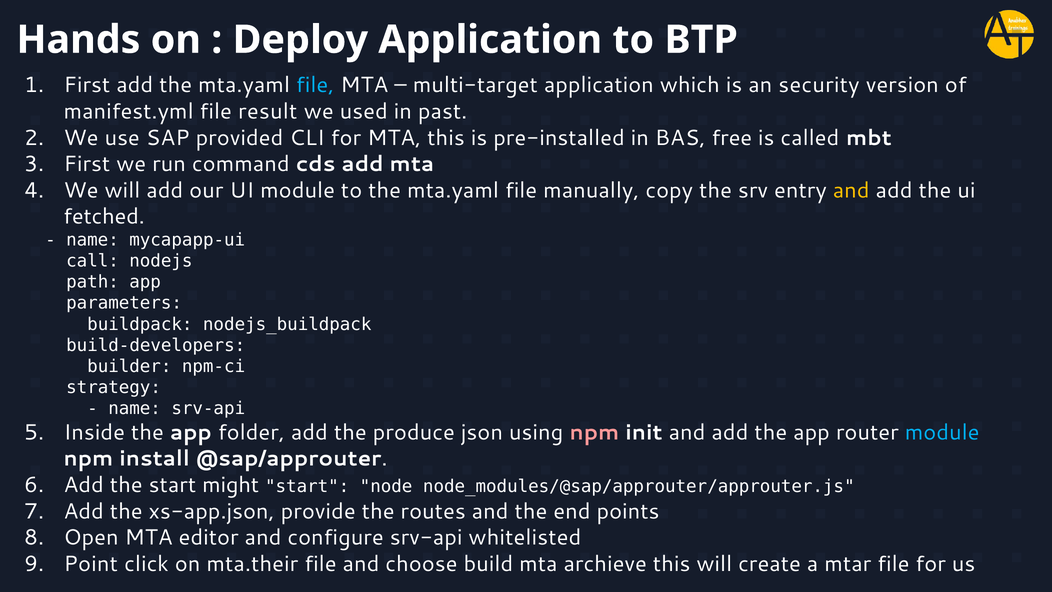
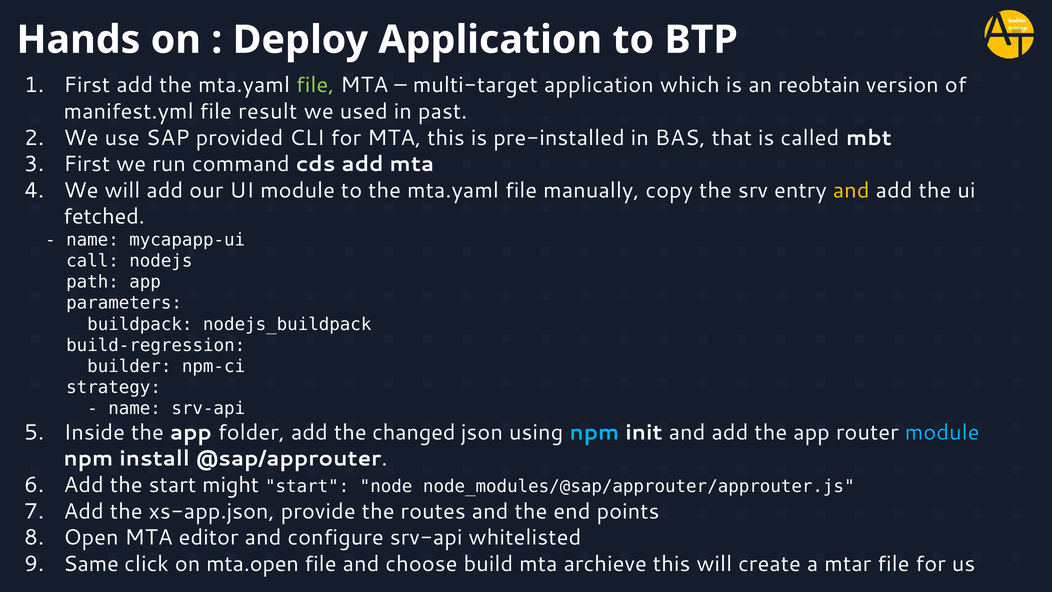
file colour: light blue -> light green (315, 85)
security: security -> reobtain (819, 85)
free: free -> that (732, 138)
build-developers: build-developers -> build-regression (156, 345)
produce: produce -> changed (414, 432)
npm colour: pink -> light blue (594, 432)
Point: Point -> Same (91, 564)
mta.their: mta.their -> mta.open (253, 564)
